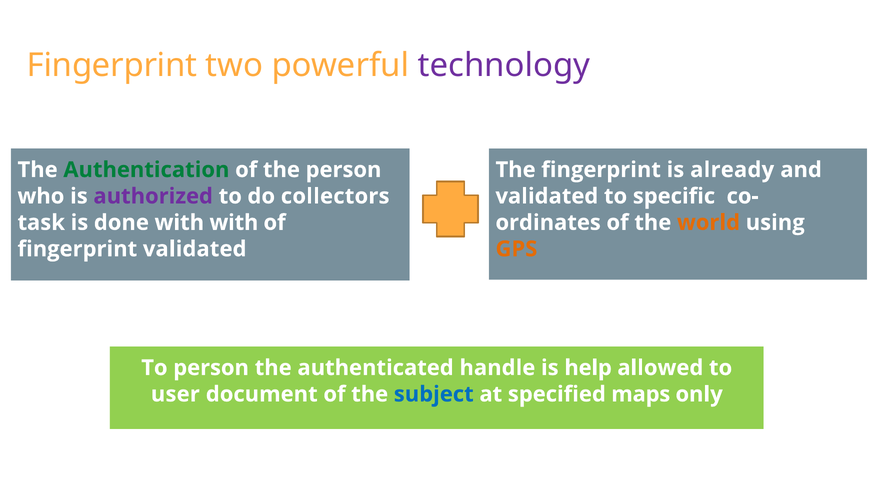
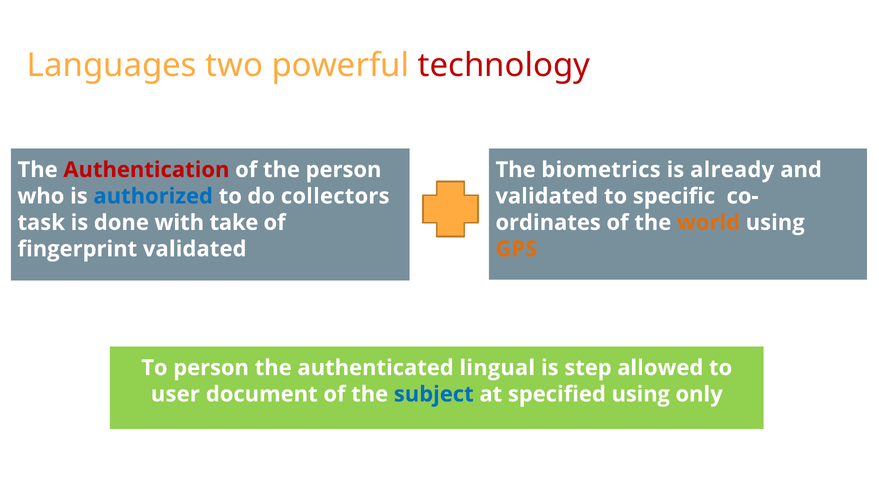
Fingerprint: Fingerprint -> Languages (112, 65)
technology colour: purple -> red (504, 65)
Authentication colour: green -> red (146, 170)
The fingerprint: fingerprint -> biometrics (601, 170)
authorized colour: purple -> blue (153, 196)
with with: with -> take (234, 222)
handle: handle -> lingual (497, 367)
help: help -> step (588, 367)
specified maps: maps -> using (641, 394)
